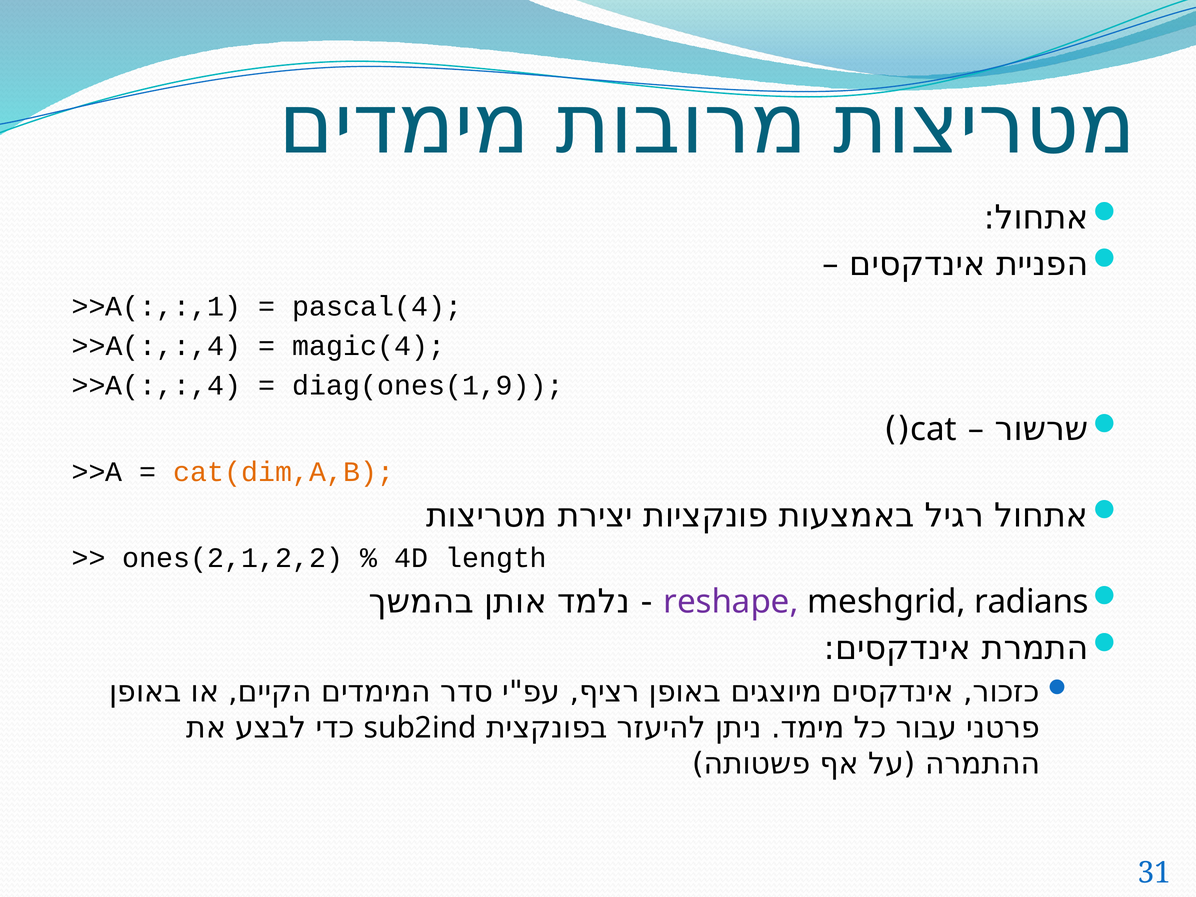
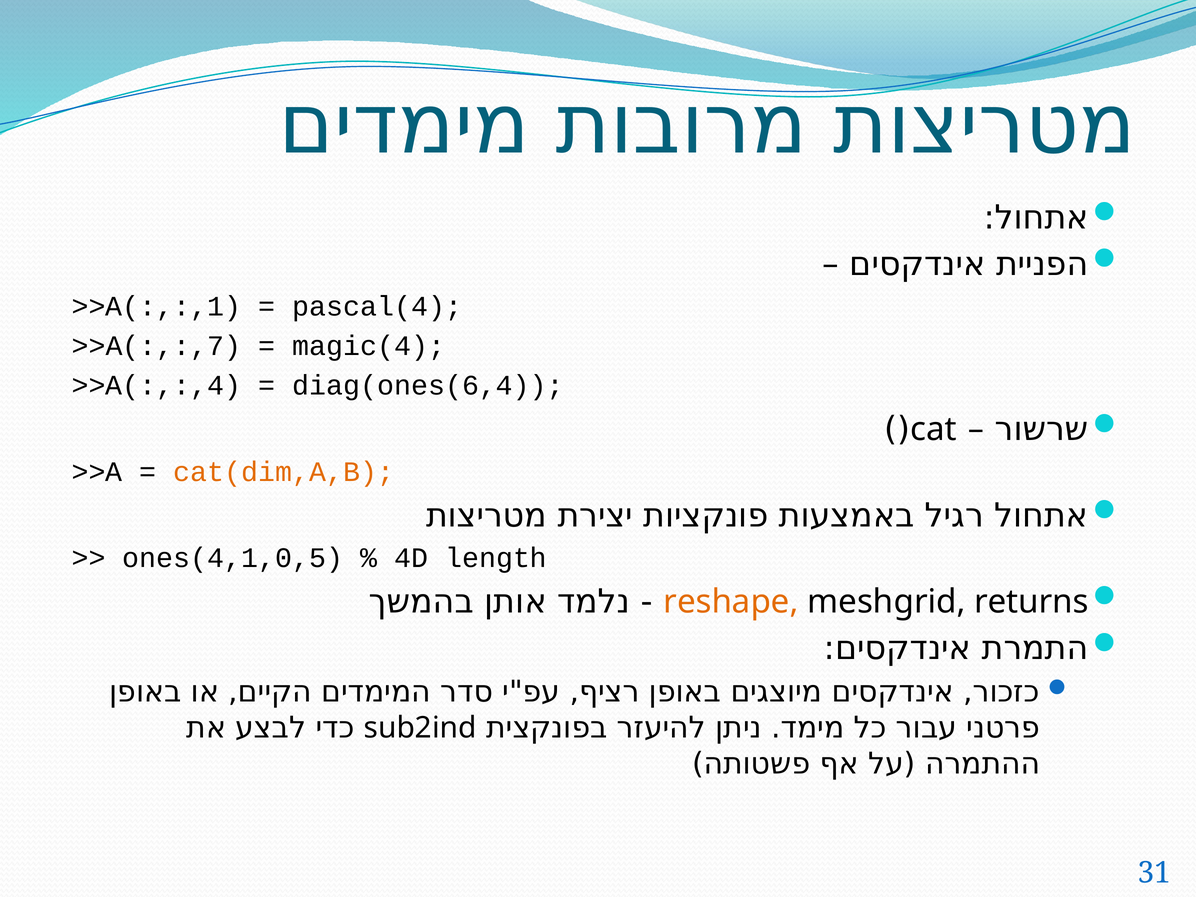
>>A(:,:,4: >>A(:,:,4 -> >>A(:,:,7 (156, 346)
diag(ones(1,9: diag(ones(1,9 -> diag(ones(6,4 (428, 386)
ones(2,1,2,2: ones(2,1,2,2 -> ones(4,1,0,5 (233, 558)
reshape colour: purple -> orange (731, 602)
radians: radians -> returns (1031, 602)
